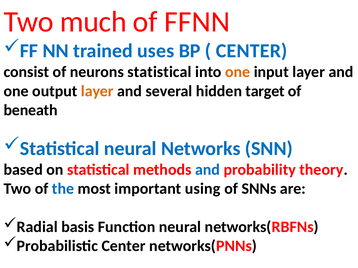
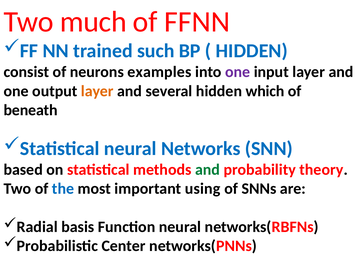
uses: uses -> such (156, 51)
CENTER: CENTER -> HIDDEN (252, 51)
neurons statistical: statistical -> examples (159, 72)
one colour: orange -> purple (238, 72)
target: target -> which (265, 91)
and colour: blue -> green (208, 170)
